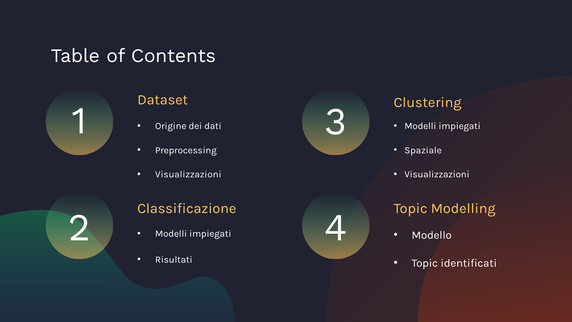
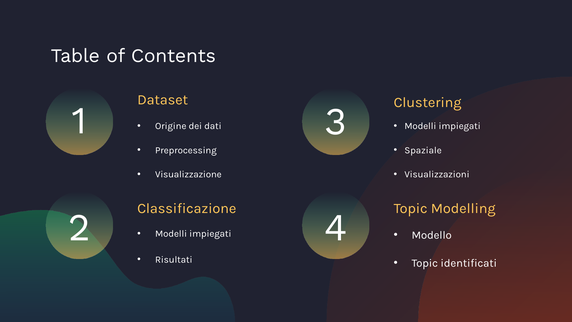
Visualizzazioni: Visualizzazioni -> Visualizzazione (188, 174)
